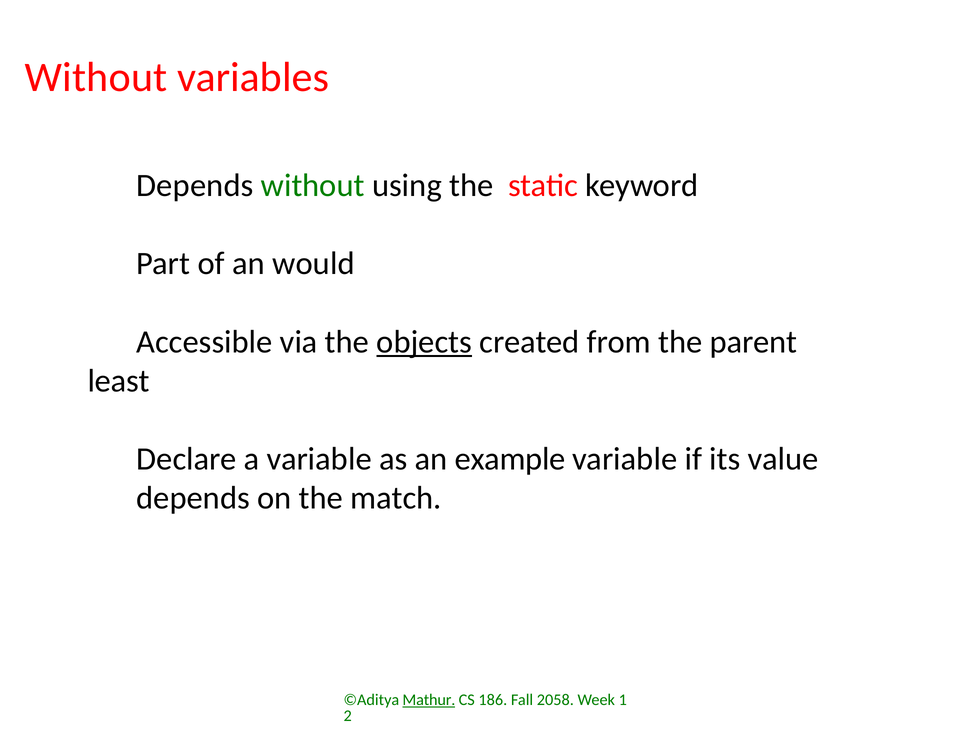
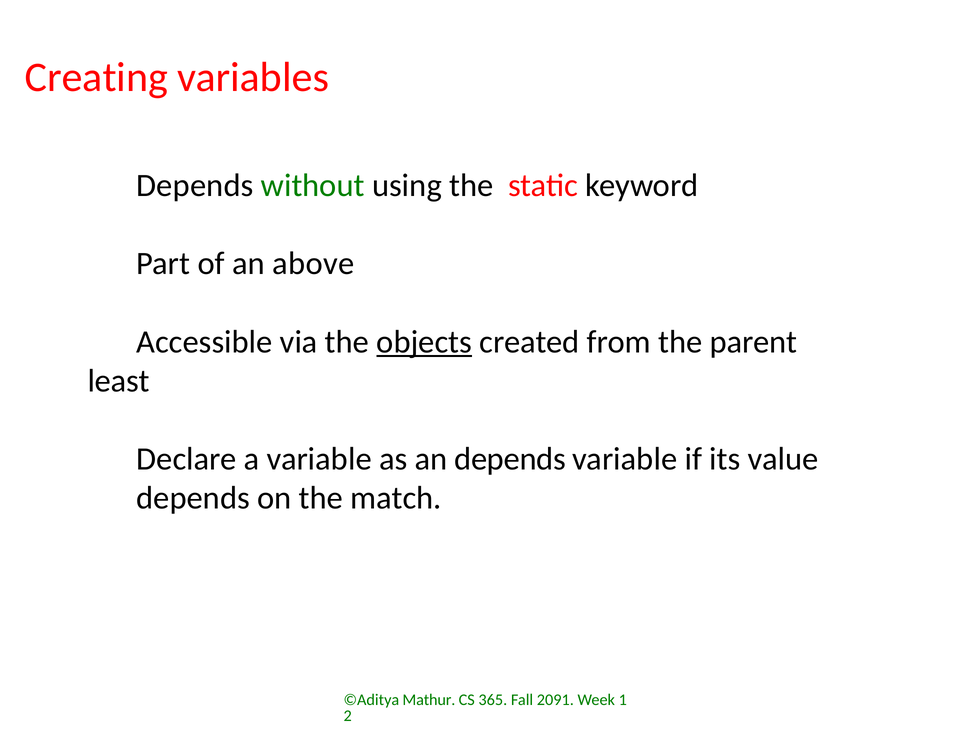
Without: Without -> Creating (96, 77)
would: would -> above (313, 264)
an example: example -> depends (510, 459)
Mathur underline: present -> none (429, 700)
186: 186 -> 365 (493, 700)
2058: 2058 -> 2091 (555, 700)
